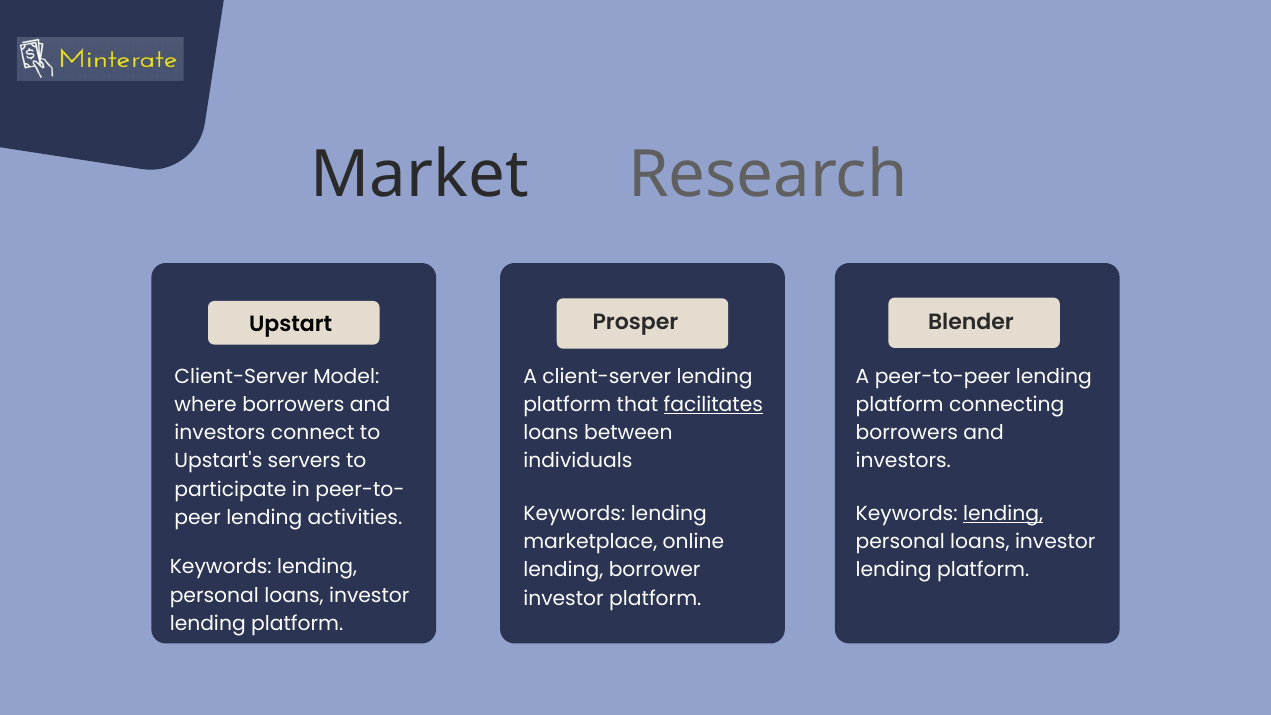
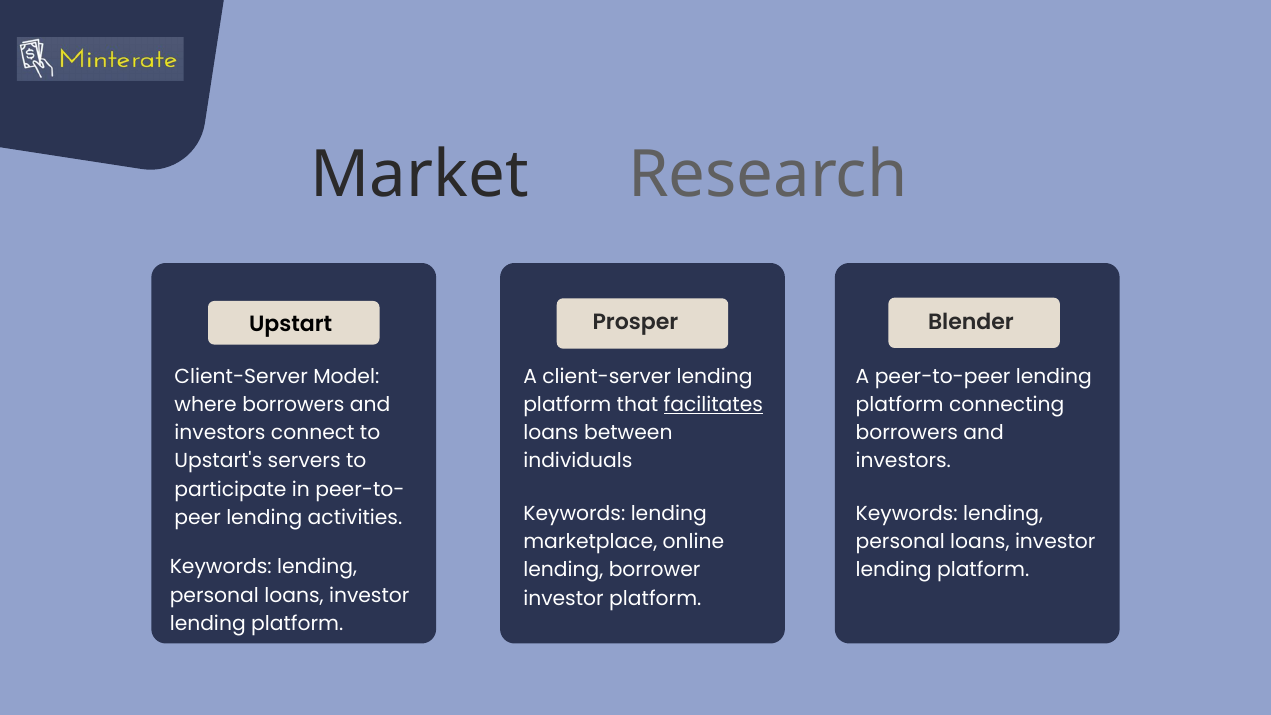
lending underline: present -> none (1003, 514)
